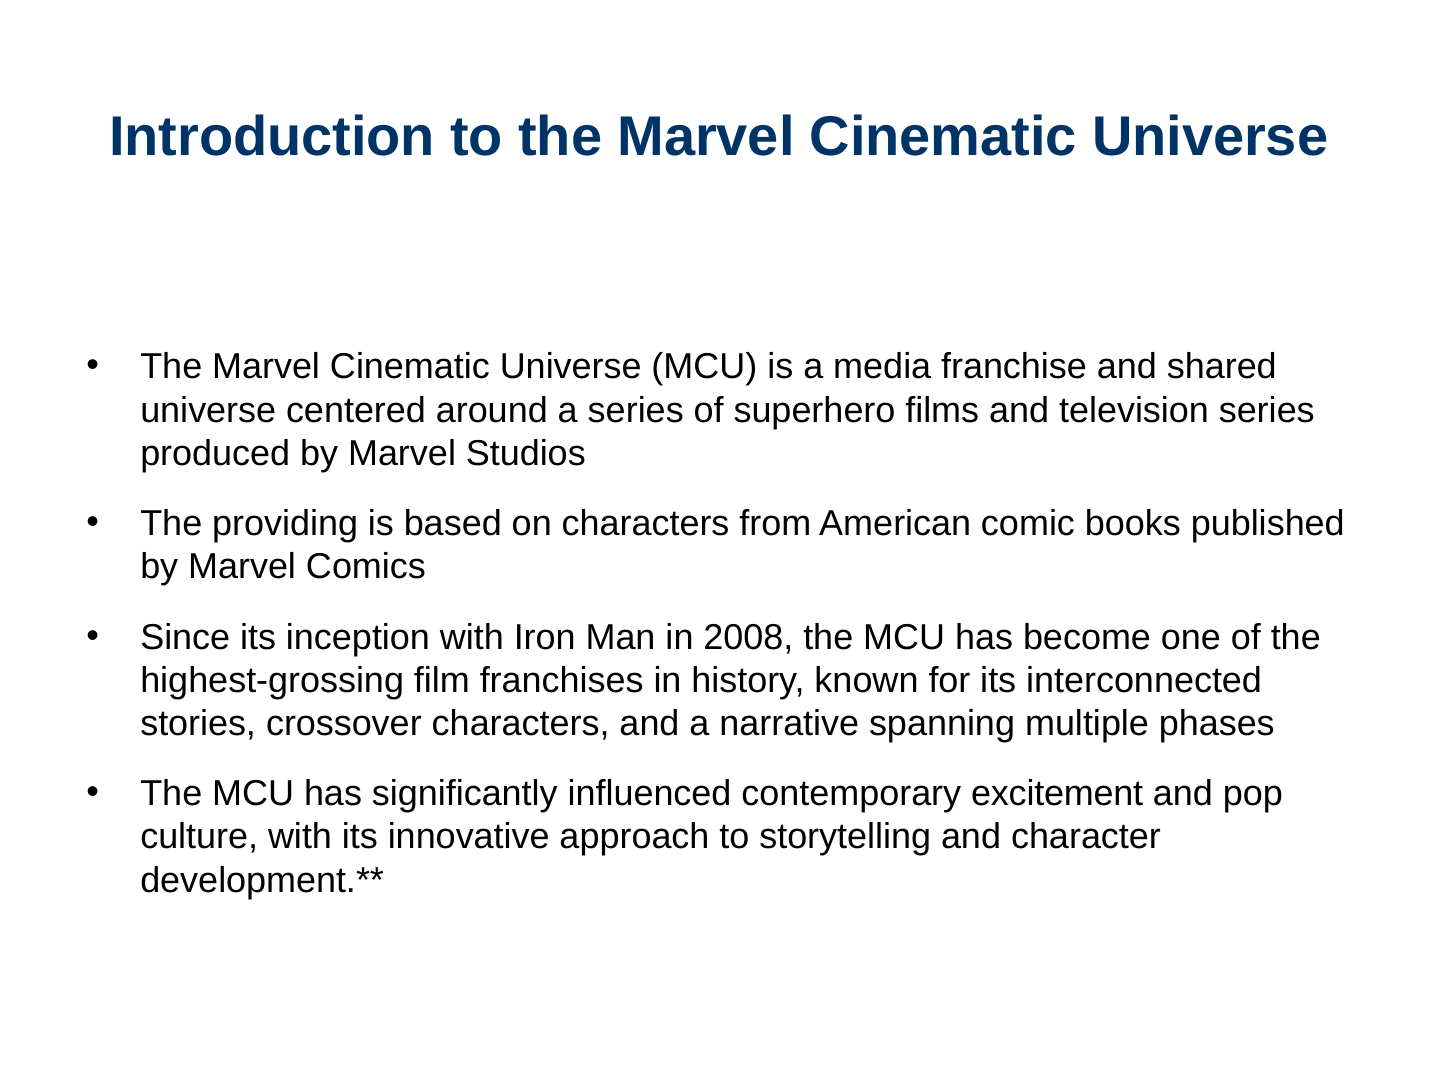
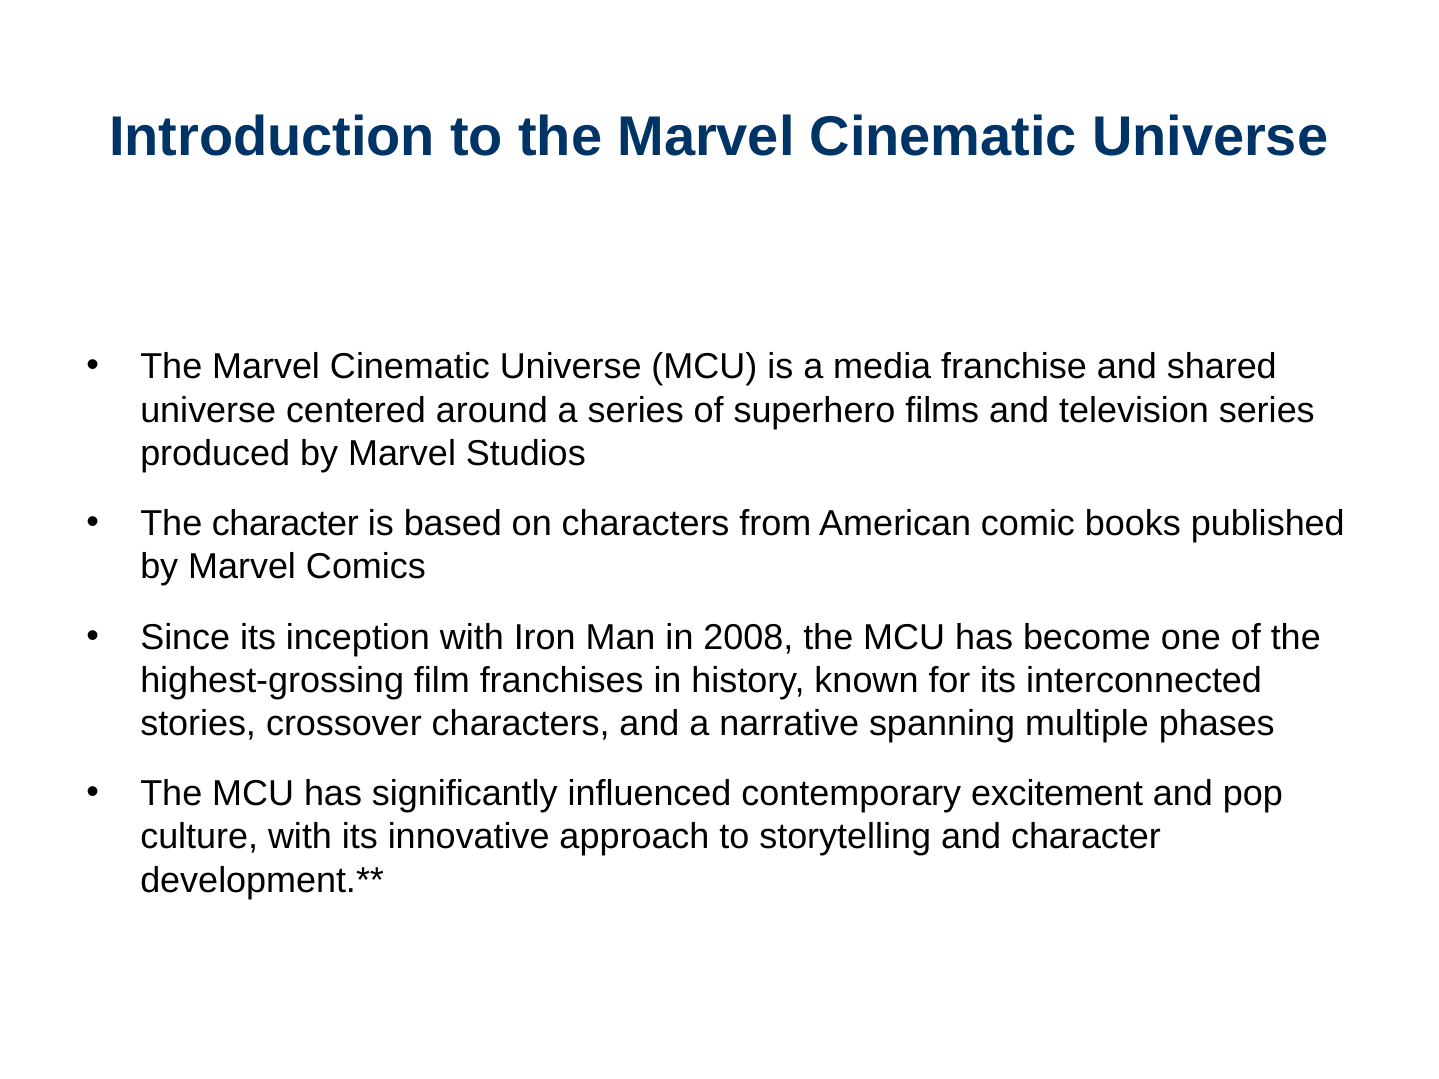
The providing: providing -> character (285, 524)
